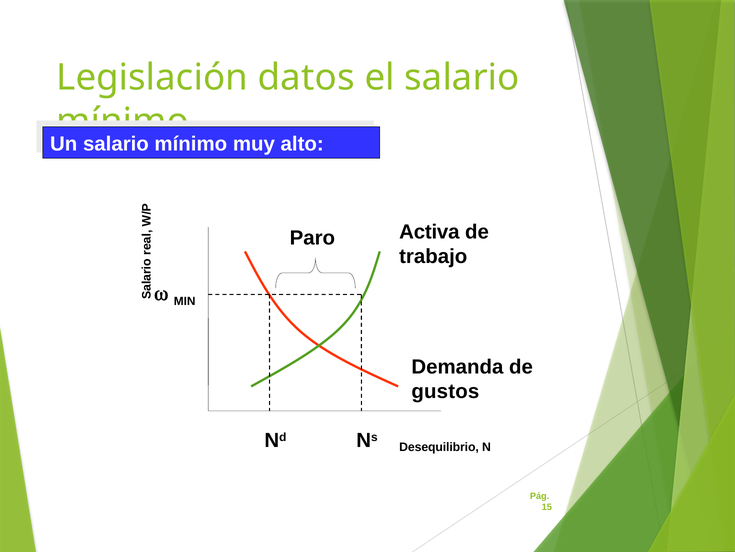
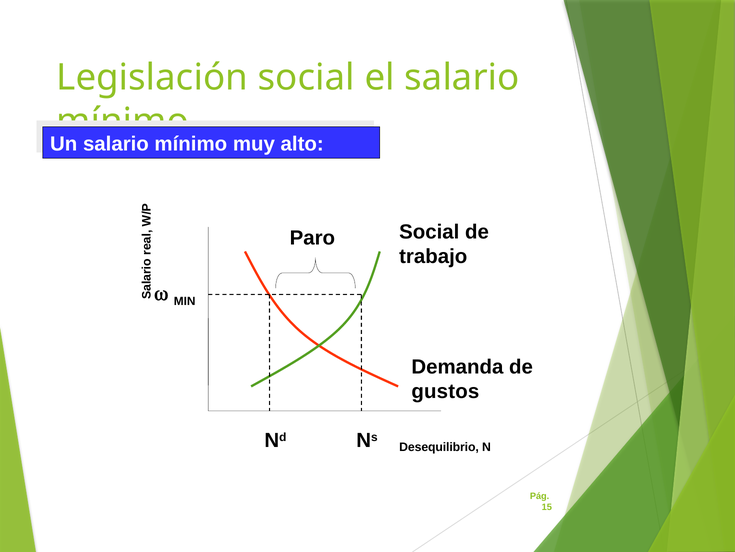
Legislación datos: datos -> social (306, 77)
Activa: Activa -> Social (429, 232)
